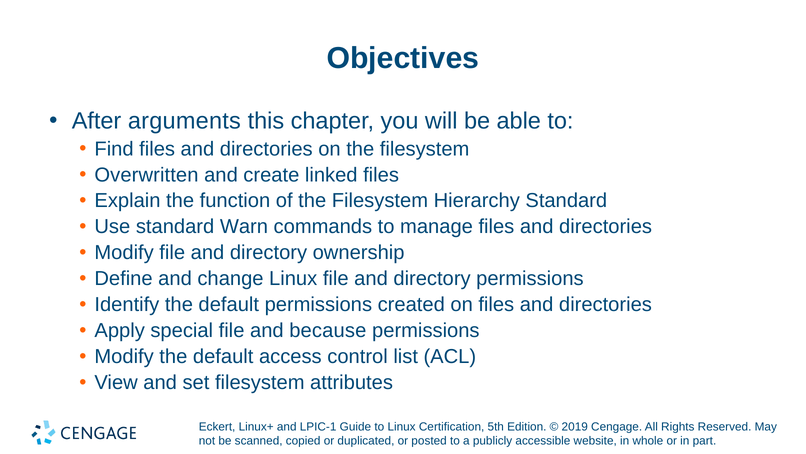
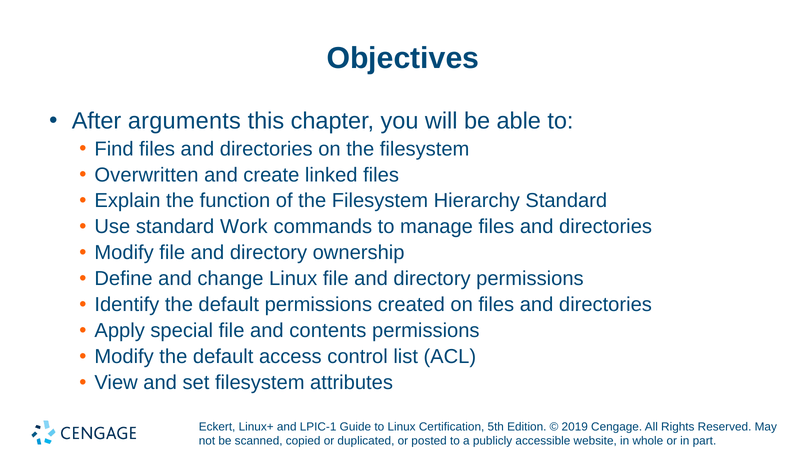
Warn: Warn -> Work (244, 226)
because: because -> contents (328, 330)
